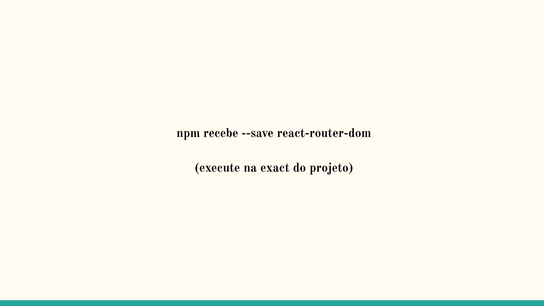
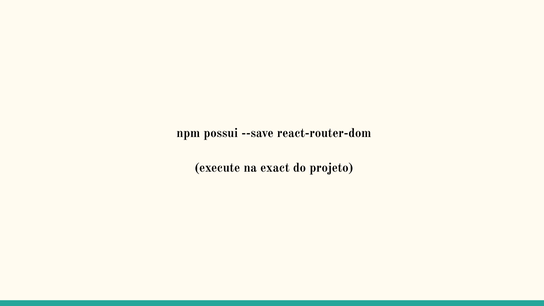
recebe: recebe -> possui (221, 133)
